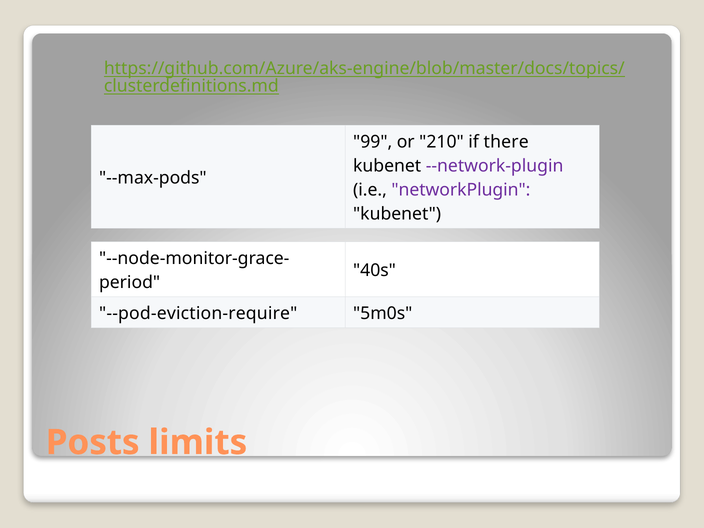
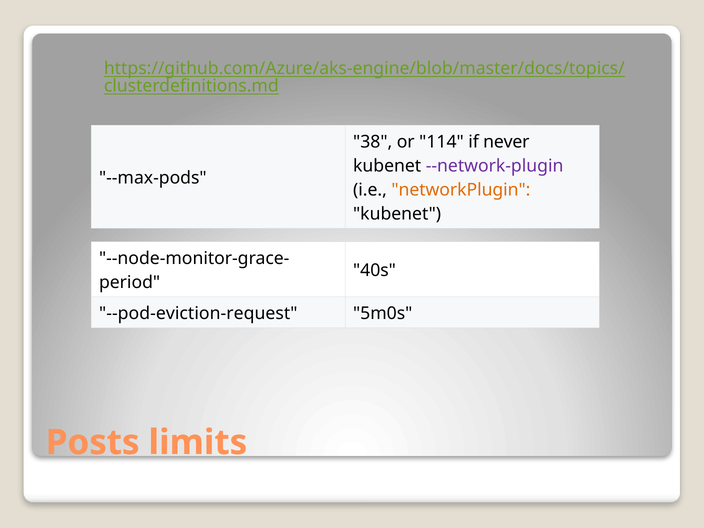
99: 99 -> 38 (373, 142)
210: 210 -> 114 (441, 142)
there: there -> never (506, 142)
networkPlugin colour: purple -> orange (461, 190)
--pod-eviction-require: --pod-eviction-require -> --pod-eviction-request (198, 313)
